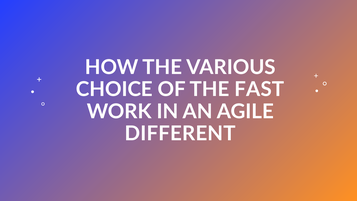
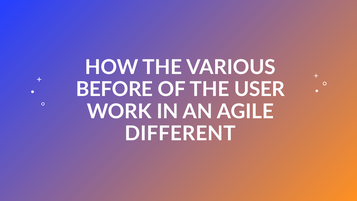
CHOICE: CHOICE -> BEFORE (114, 89)
FAST: FAST -> USER (259, 89)
